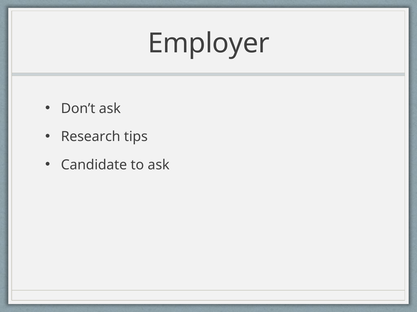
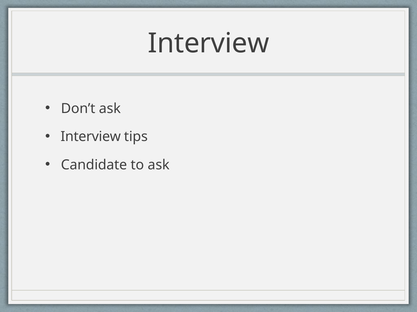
Employer: Employer -> Interview (209, 44)
Research: Research -> Interview (91, 137)
